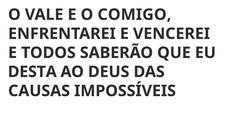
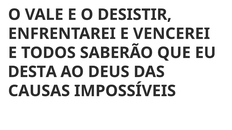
COMIGO: COMIGO -> DESISTIR (135, 15)
